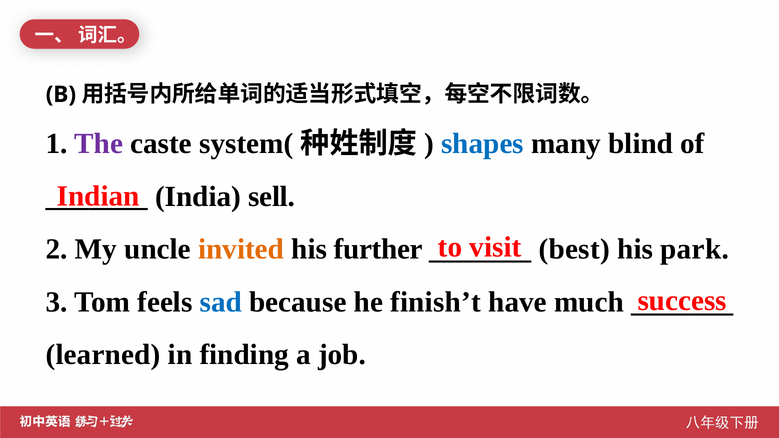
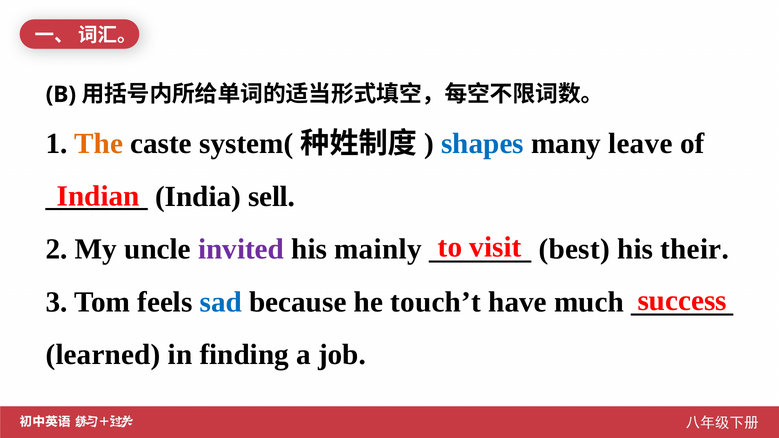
The colour: purple -> orange (99, 144)
blind: blind -> leave (640, 144)
invited colour: orange -> purple (241, 249)
further: further -> mainly (378, 249)
park: park -> their (695, 249)
finish’t: finish’t -> touch’t (436, 302)
